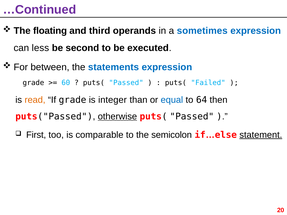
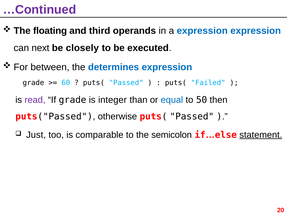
a sometimes: sometimes -> expression (202, 31)
less: less -> next (40, 48)
second: second -> closely (82, 48)
statements: statements -> determines (114, 67)
read colour: orange -> purple (35, 100)
64: 64 -> 50 (202, 100)
otherwise underline: present -> none (117, 117)
First: First -> Just (36, 135)
